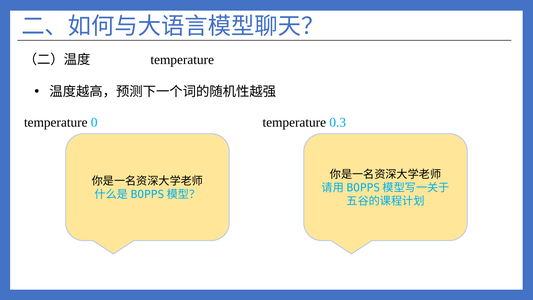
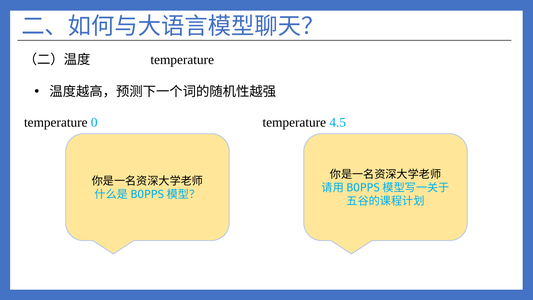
0.3: 0.3 -> 4.5 (338, 122)
